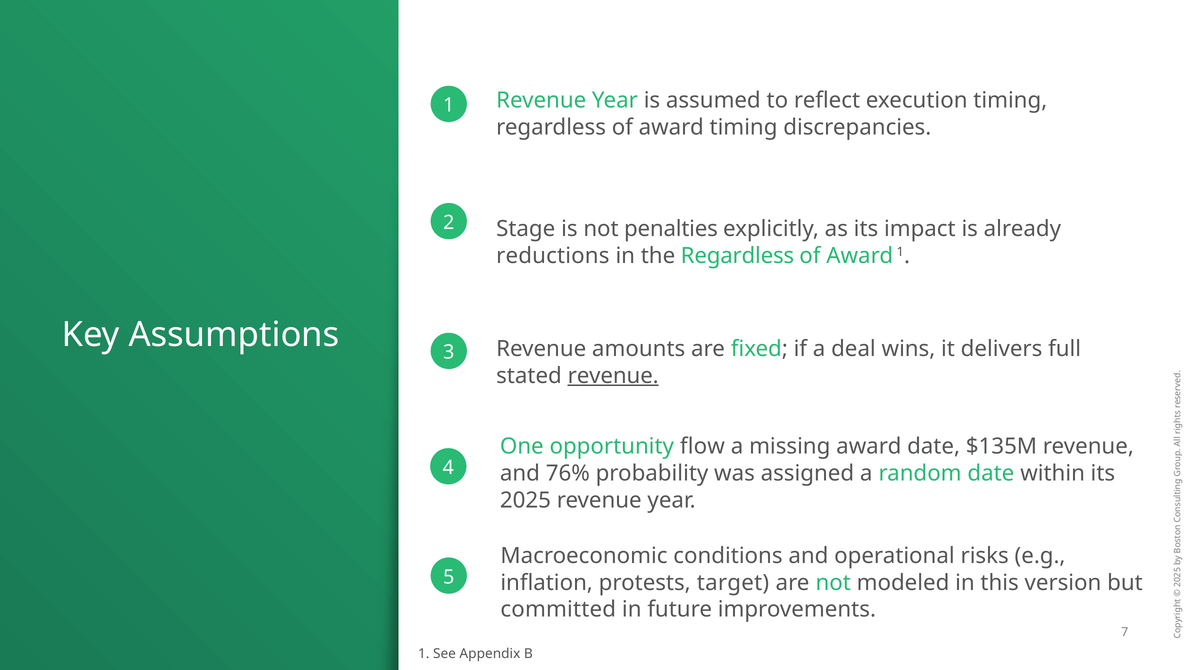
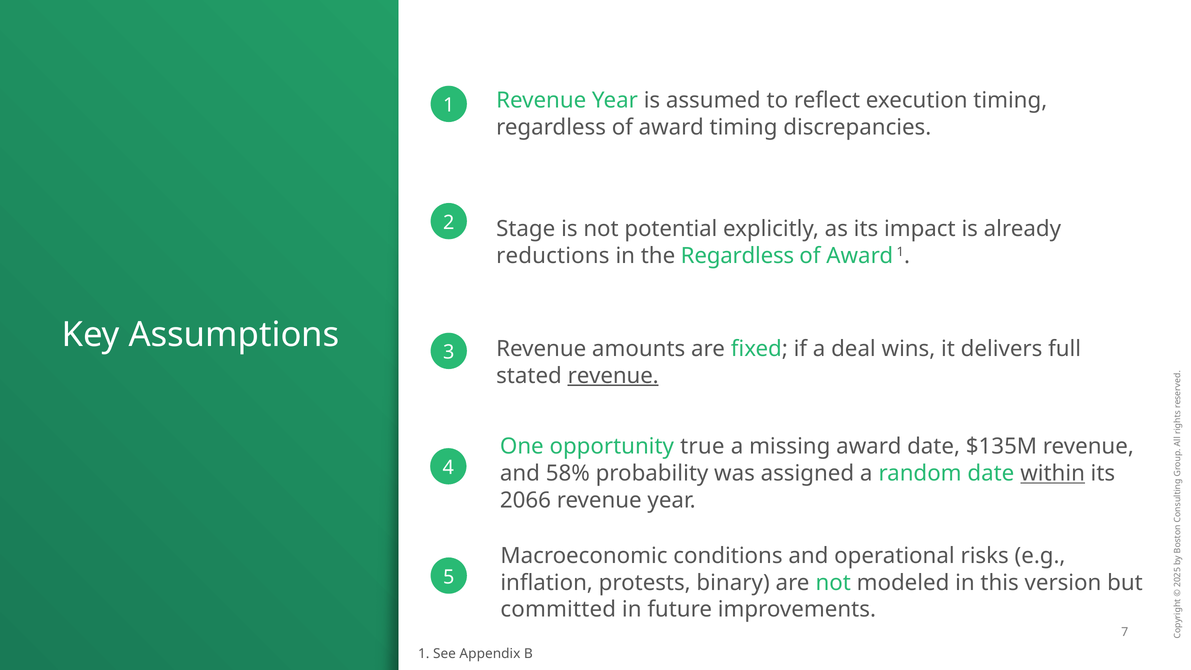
penalties: penalties -> potential (671, 229)
flow: flow -> true (702, 447)
76%: 76% -> 58% (568, 473)
within underline: none -> present (1053, 473)
2025: 2025 -> 2066 (525, 500)
target: target -> binary (733, 583)
